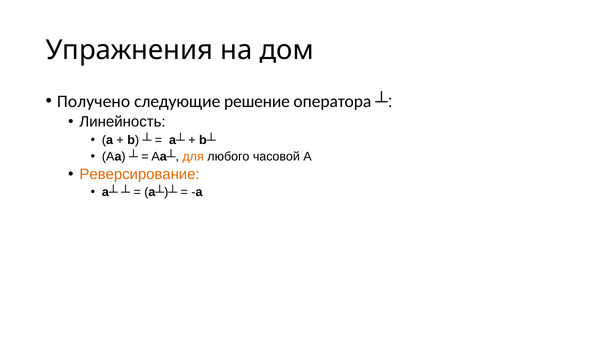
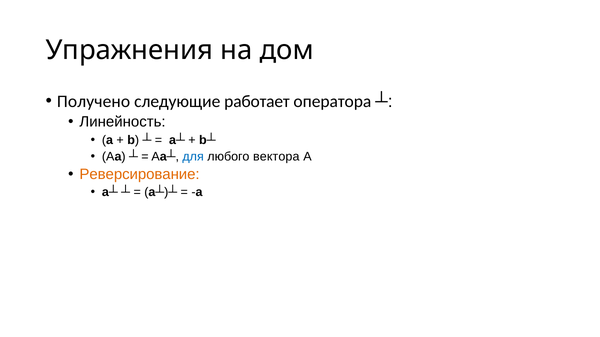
решение: решение -> работает (257, 101)
для colour: orange -> blue (193, 157)
часовой: часовой -> вектора (276, 157)
